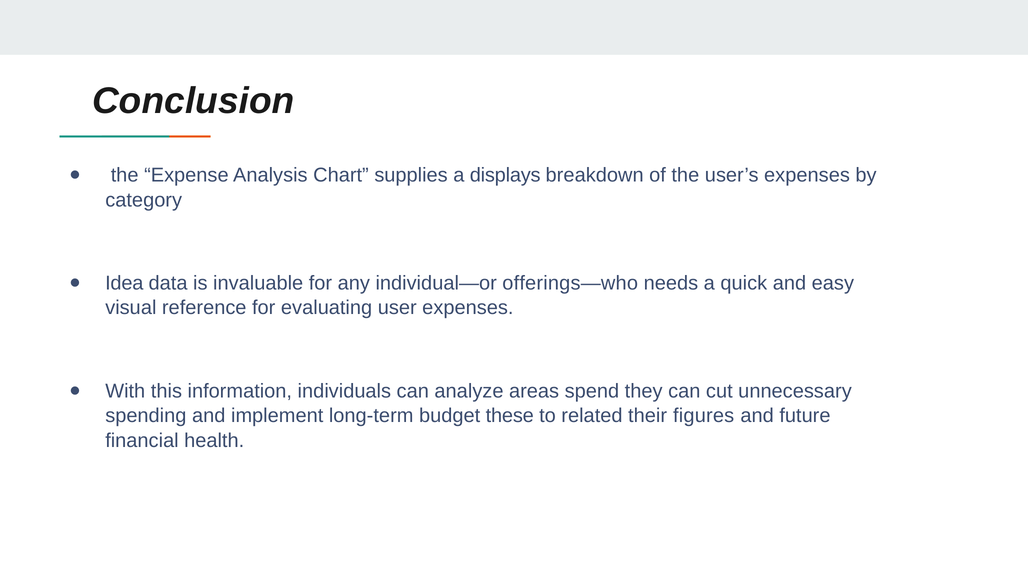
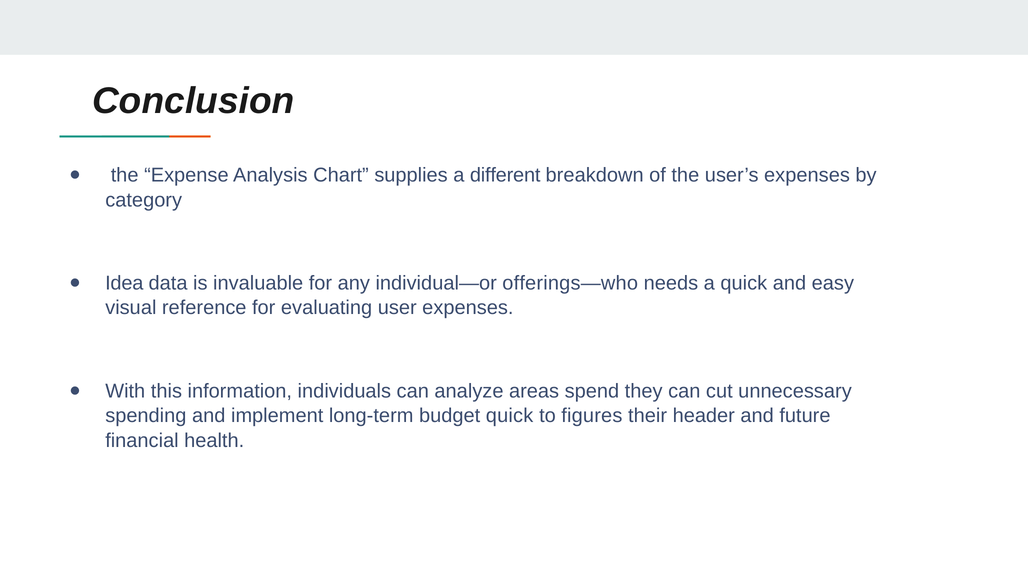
displays: displays -> different (505, 175)
budget these: these -> quick (510, 416)
related: related -> figures (592, 416)
figures: figures -> header (704, 416)
